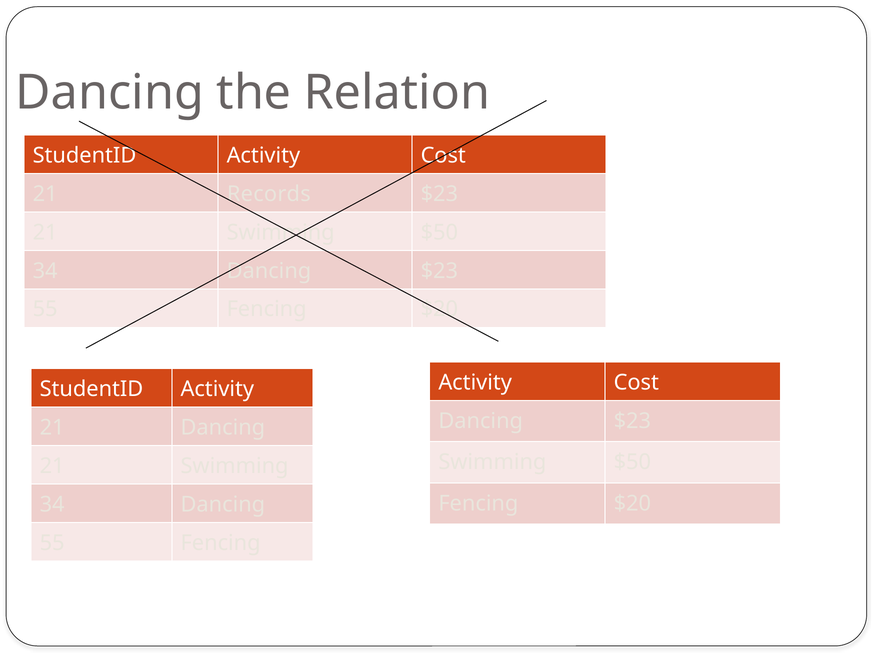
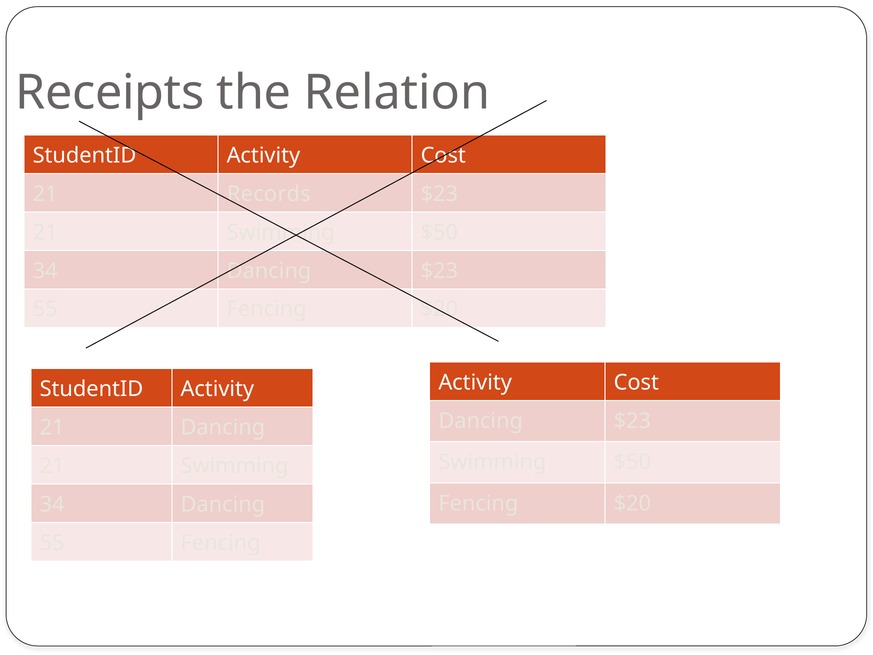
Dancing: Dancing -> Receipts (110, 93)
